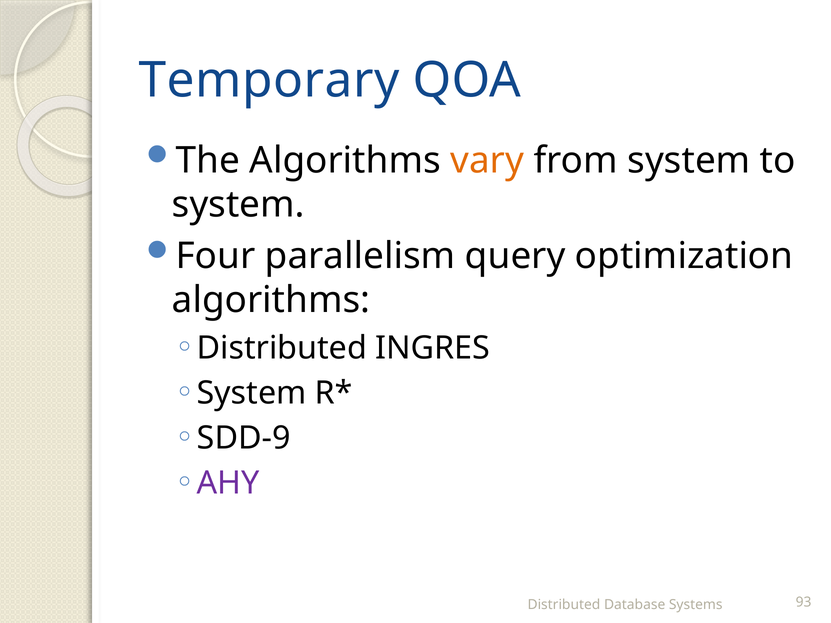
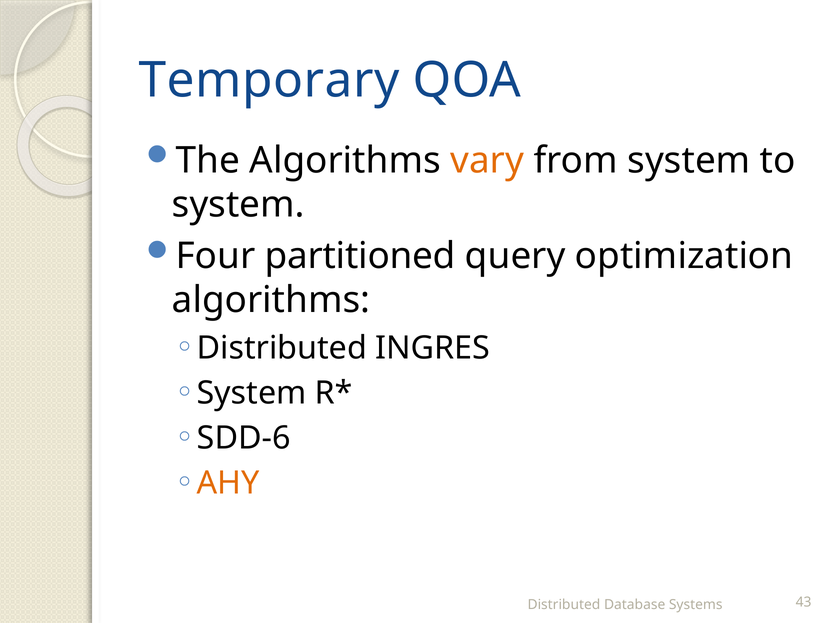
parallelism: parallelism -> partitioned (360, 256)
SDD-9: SDD-9 -> SDD-6 (244, 438)
AHY colour: purple -> orange (228, 483)
93: 93 -> 43 (804, 603)
